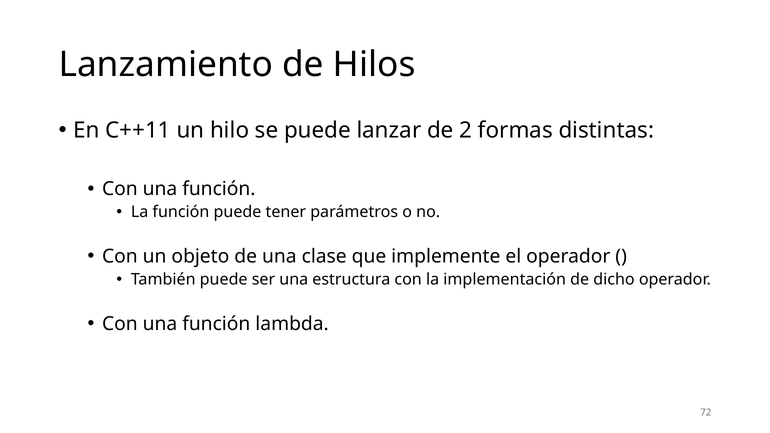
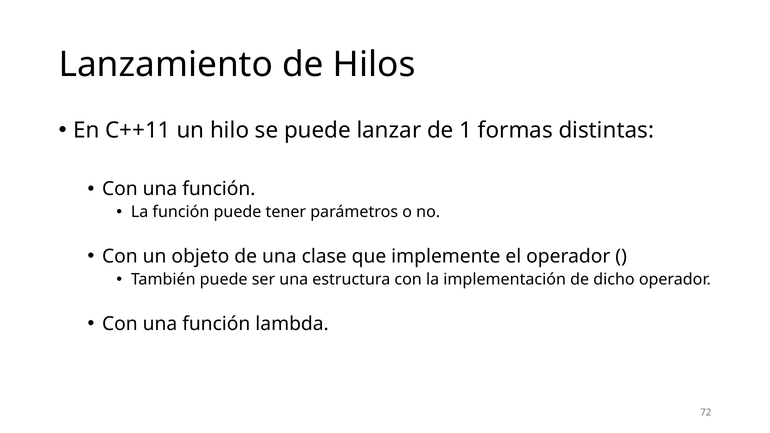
2: 2 -> 1 (466, 130)
